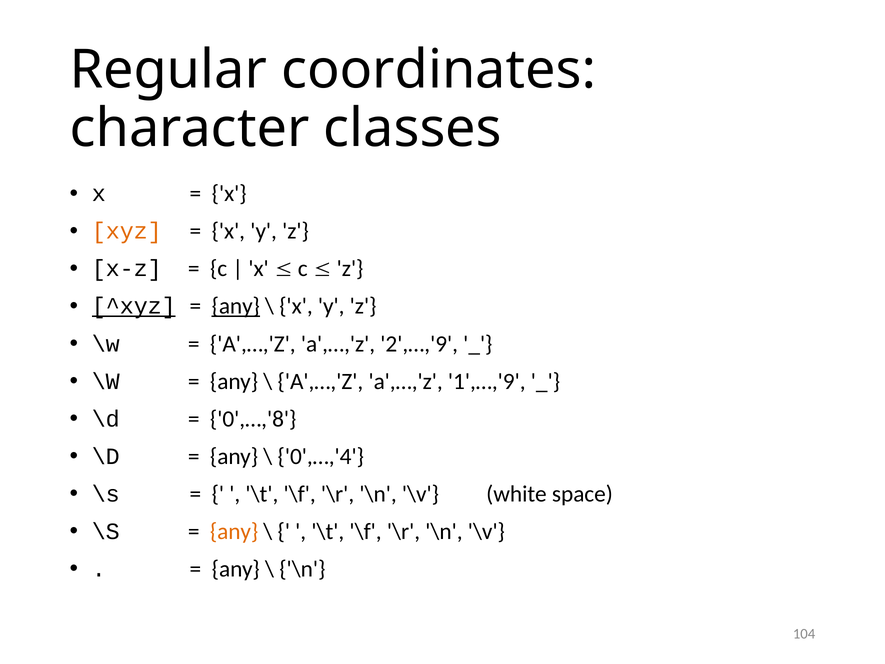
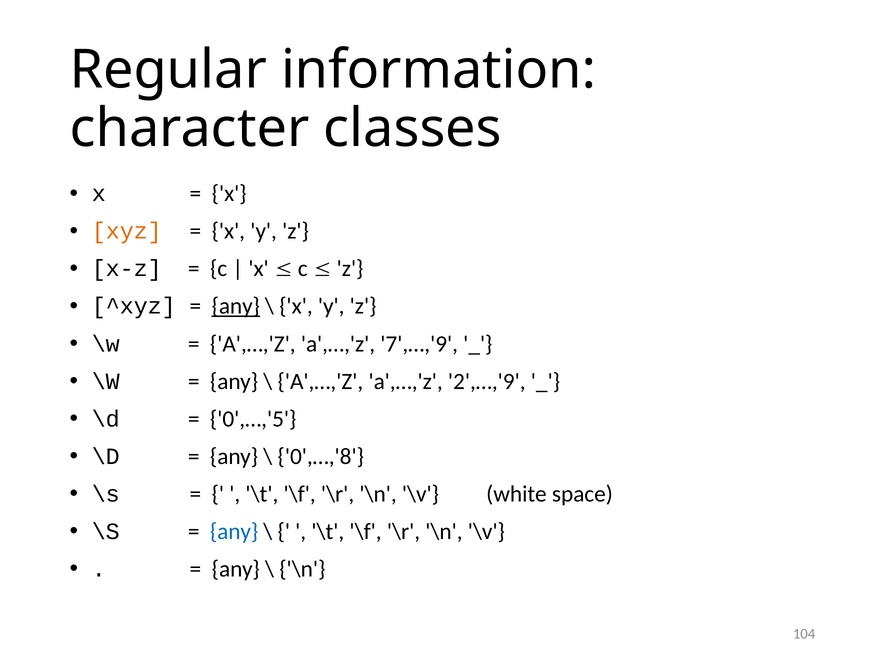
coordinates: coordinates -> information (439, 70)
^xyz underline: present -> none (134, 306)
2',…,'9: 2',…,'9 -> 7',…,'9 (419, 344)
1',…,'9: 1',…,'9 -> 2',…,'9 (487, 381)
0',…,'8: 0',…,'8 -> 0',…,'5 (253, 419)
0',…,'4: 0',…,'4 -> 0',…,'8 (321, 456)
any colour: orange -> blue (234, 531)
